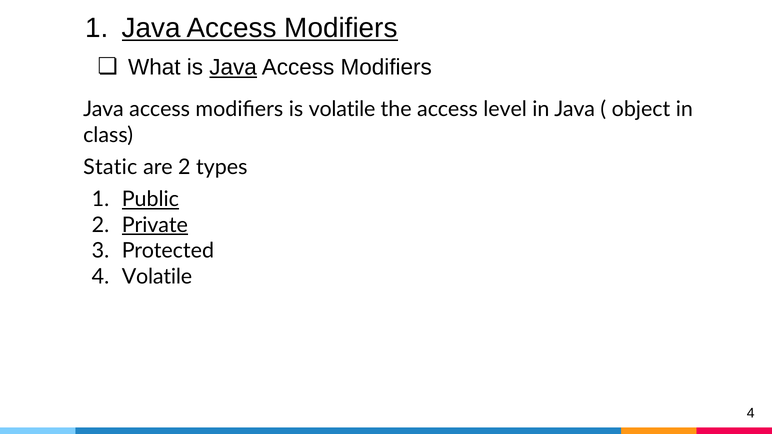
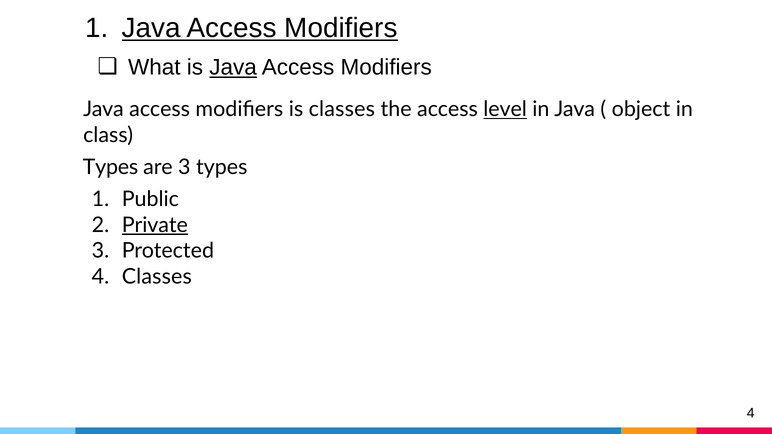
is volatile: volatile -> classes (342, 109)
level underline: none -> present (505, 109)
Static: Static -> Types (110, 167)
are 2: 2 -> 3 (184, 167)
Public underline: present -> none (150, 200)
4 Volatile: Volatile -> Classes (157, 277)
